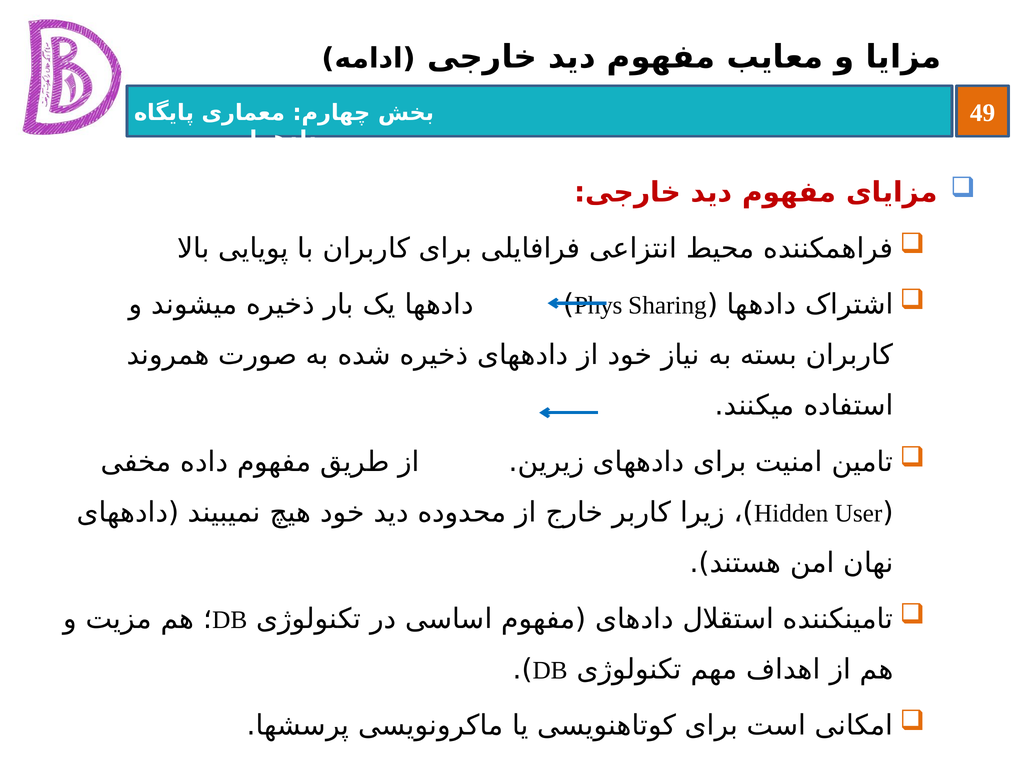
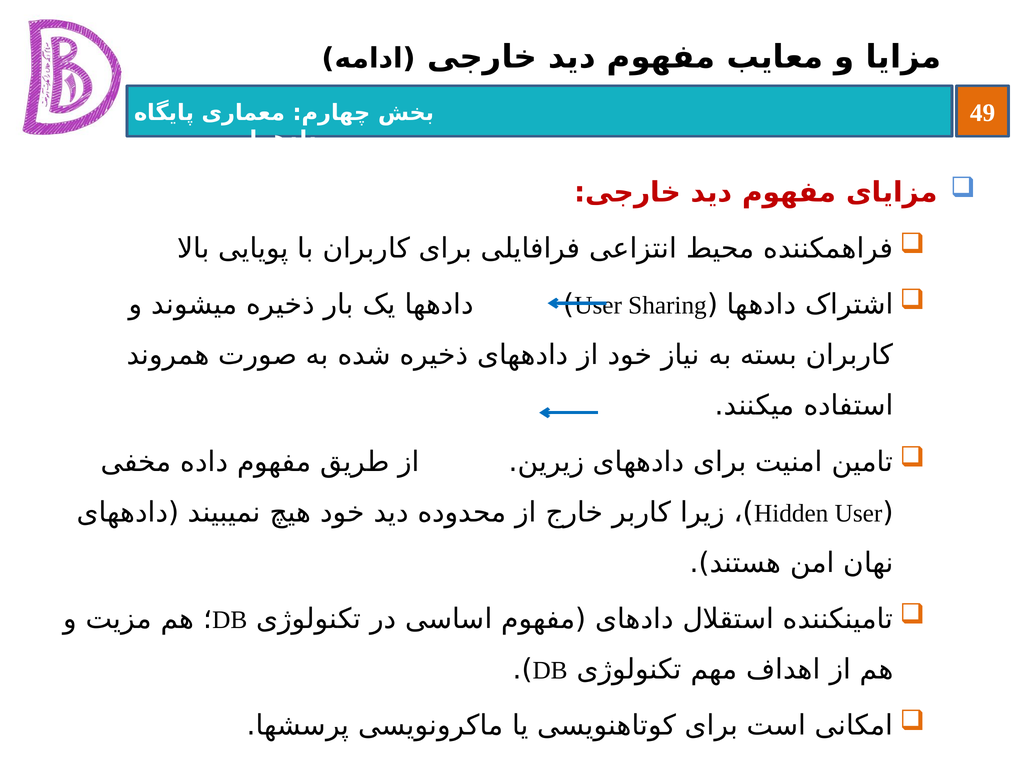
Phys: Phys -> User (598, 306)
